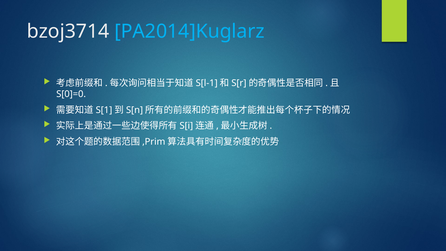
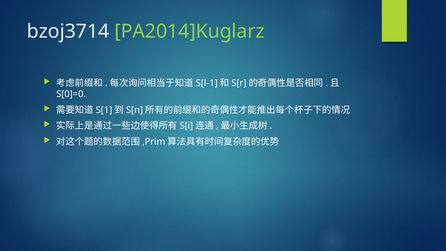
PA2014]Kuglarz colour: light blue -> light green (190, 31)
